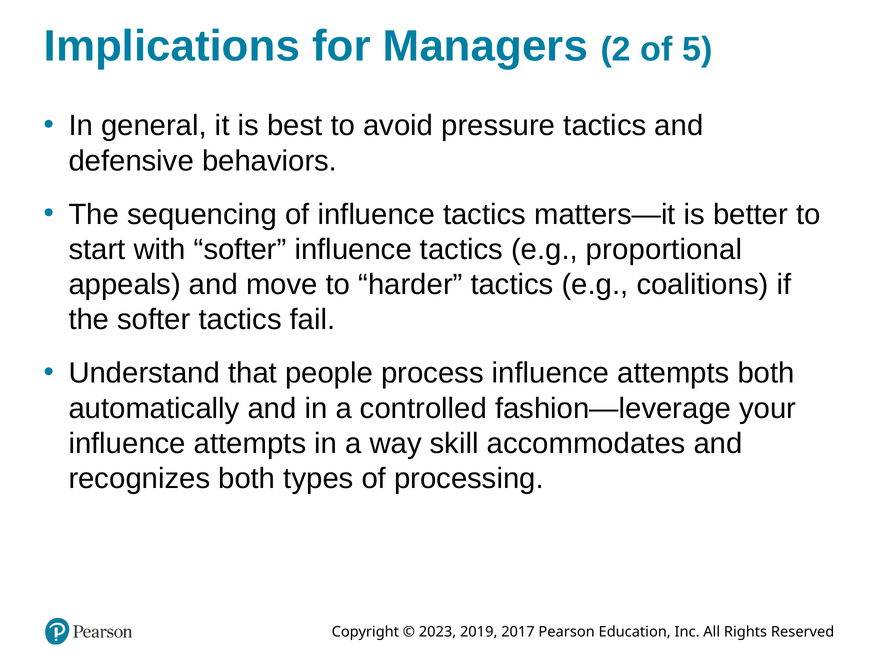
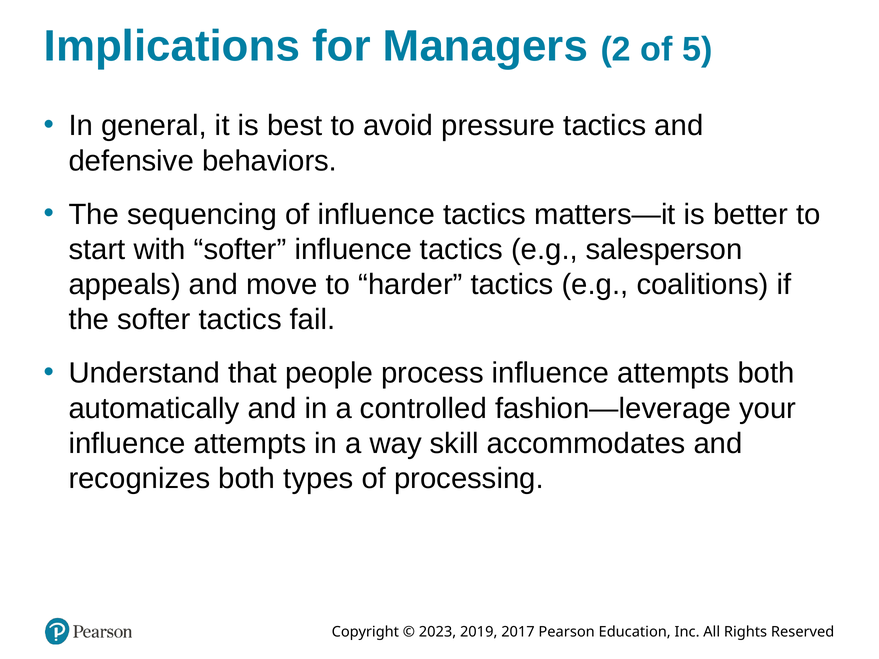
proportional: proportional -> salesperson (664, 250)
